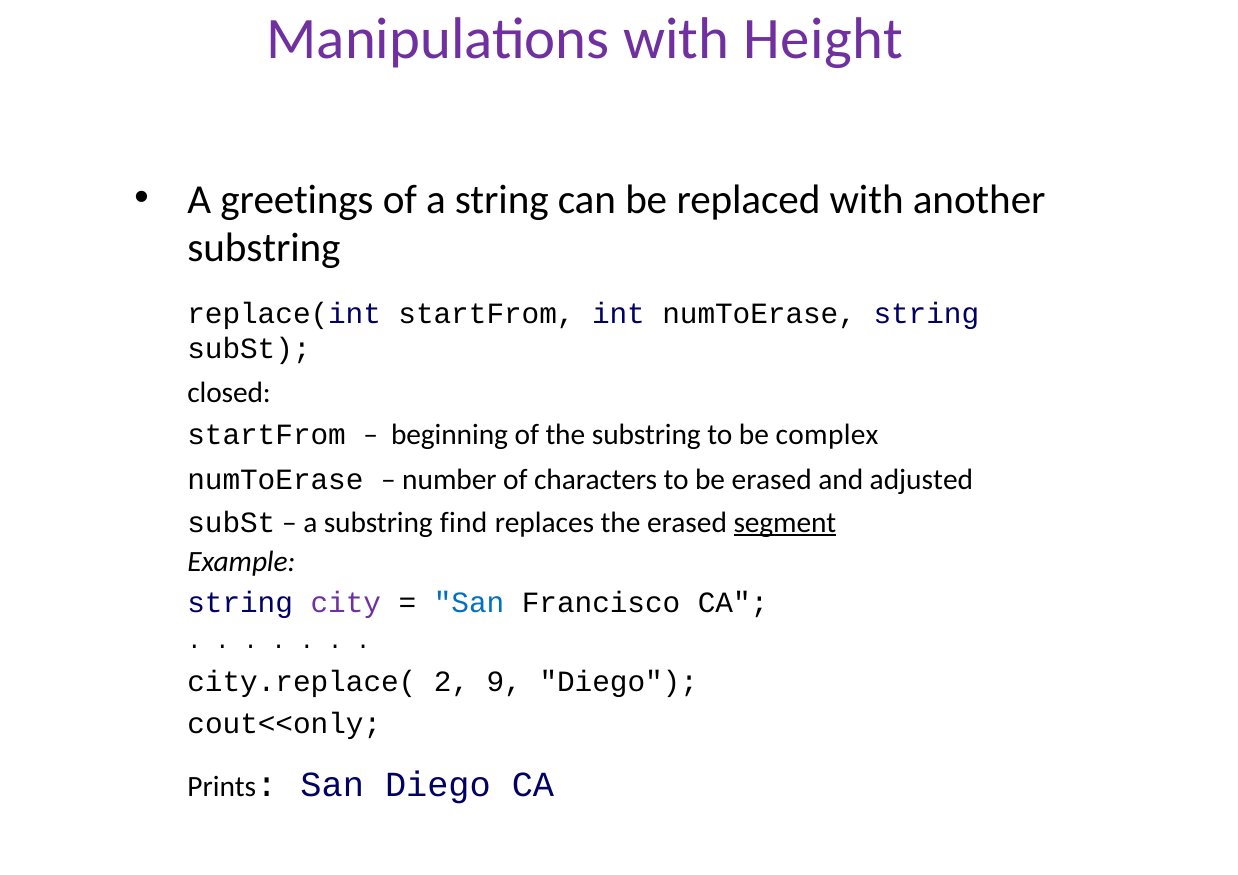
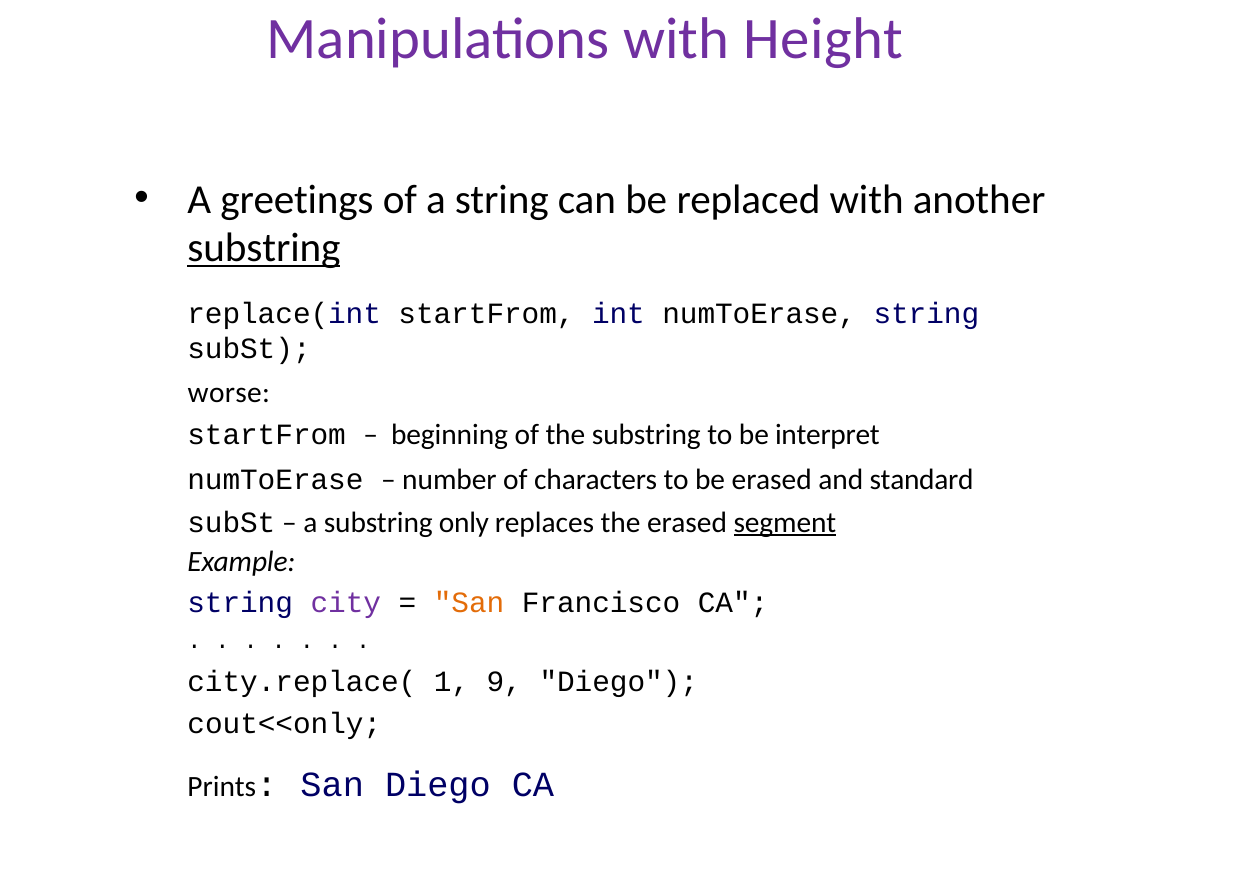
substring underline: none -> present (264, 248)
closed: closed -> worse (229, 393)
complex: complex -> interpret (827, 435)
adjusted: adjusted -> standard (922, 480)
find: find -> only (464, 523)
San colour: blue -> orange (469, 603)
2: 2 -> 1 (452, 682)
